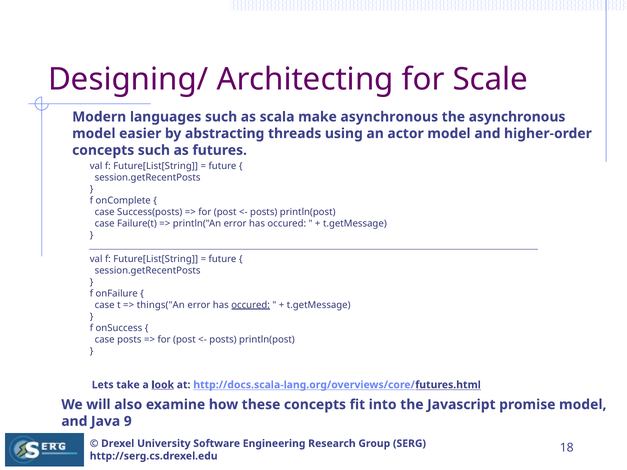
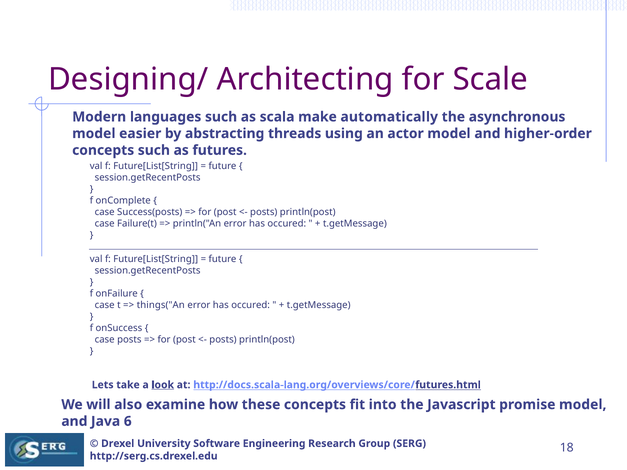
make asynchronous: asynchronous -> automatically (389, 117)
occured underline: present -> none (251, 305)
9: 9 -> 6 (128, 421)
